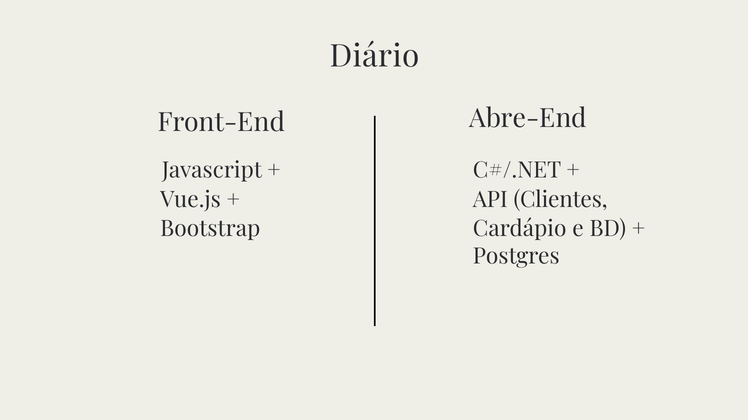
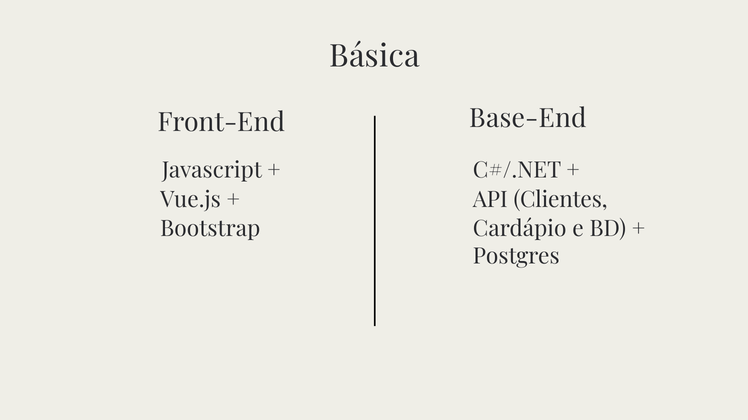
Diário: Diário -> Básica (375, 56)
Abre-End: Abre-End -> Base-End (528, 119)
